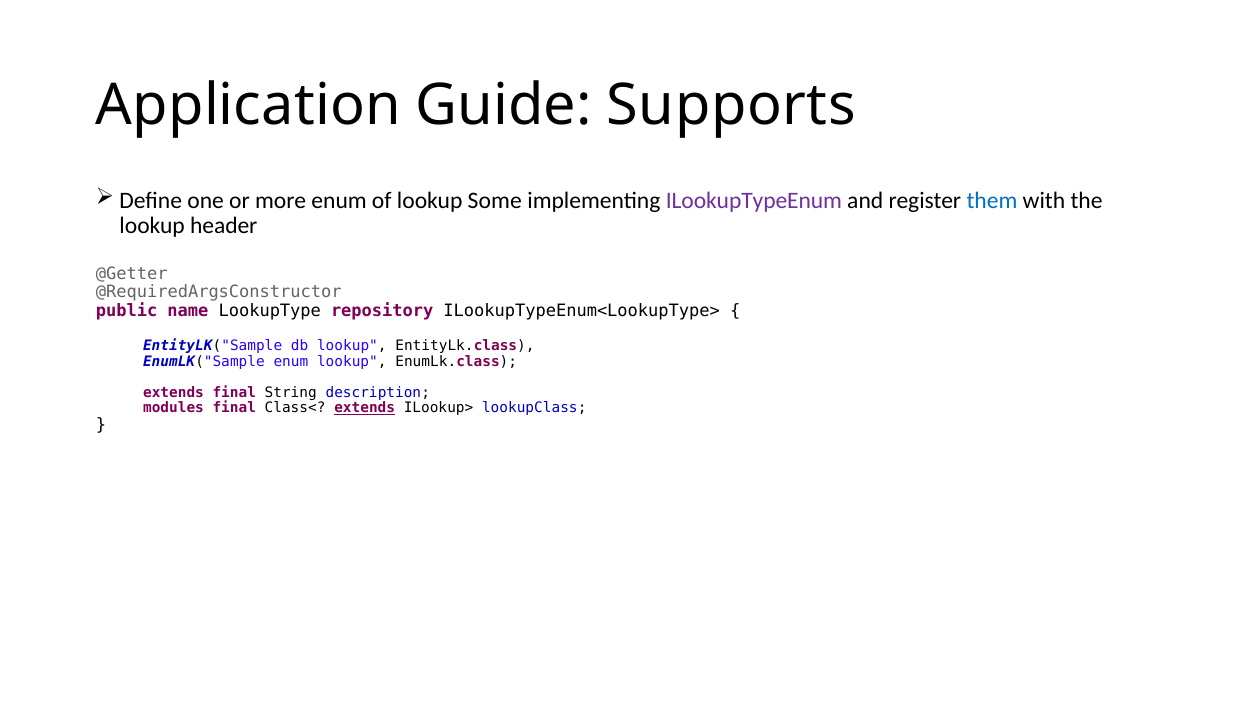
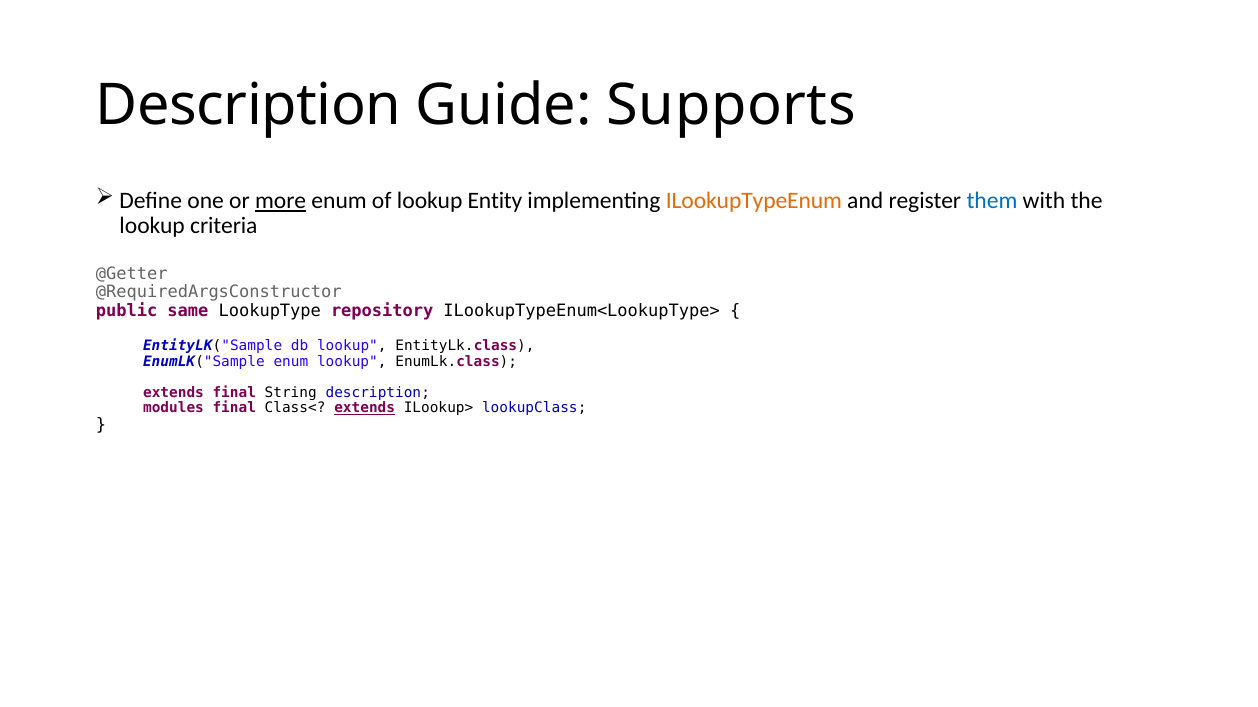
Application: Application -> Description (249, 106)
more underline: none -> present (281, 201)
Some: Some -> Entity (495, 201)
ILookupTypeEnum colour: purple -> orange (754, 201)
header: header -> criteria (224, 226)
name: name -> same (188, 311)
